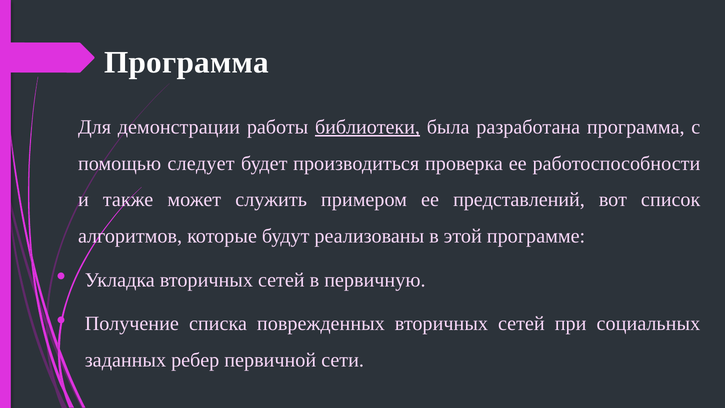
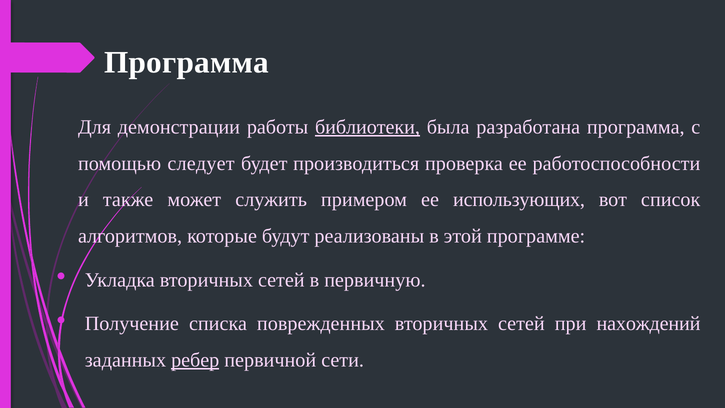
представлений: представлений -> использующих (519, 200)
социальных: социальных -> нахождений (649, 324)
ребер underline: none -> present (195, 360)
